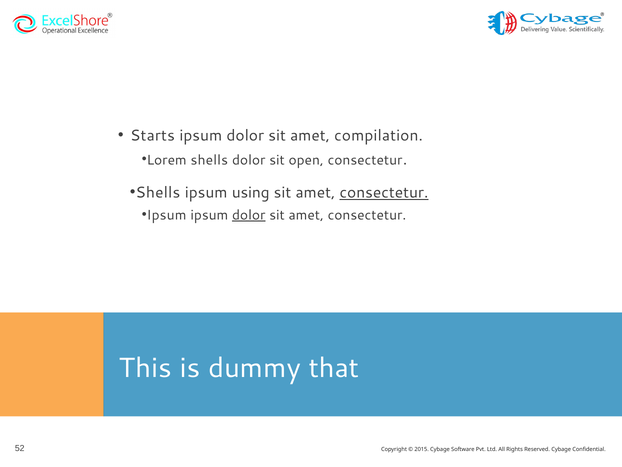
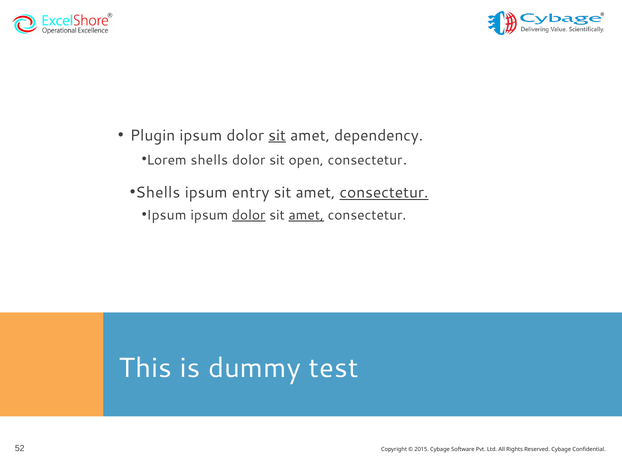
Starts: Starts -> Plugin (153, 135)
sit underline: none -> present (277, 135)
compilation: compilation -> dependency (379, 135)
using: using -> entry (251, 192)
amet underline: none -> present (306, 215)
that: that -> test (334, 368)
